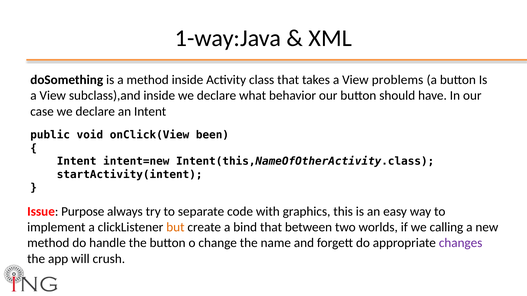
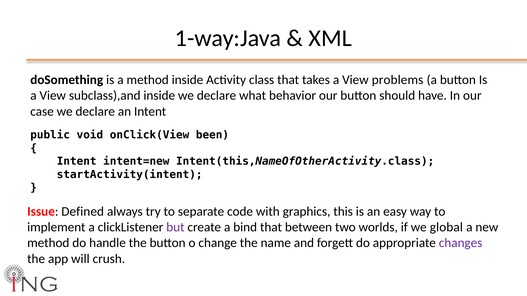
Purpose: Purpose -> Defined (83, 212)
but colour: orange -> purple (175, 227)
calling: calling -> global (446, 227)
